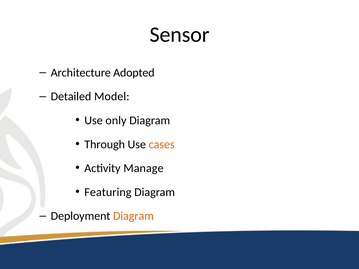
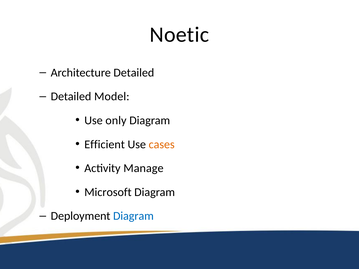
Sensor: Sensor -> Noetic (179, 35)
Architecture Adopted: Adopted -> Detailed (134, 73)
Through: Through -> Efficient (105, 144)
Featuring: Featuring -> Microsoft (108, 192)
Diagram colour: orange -> blue (133, 216)
